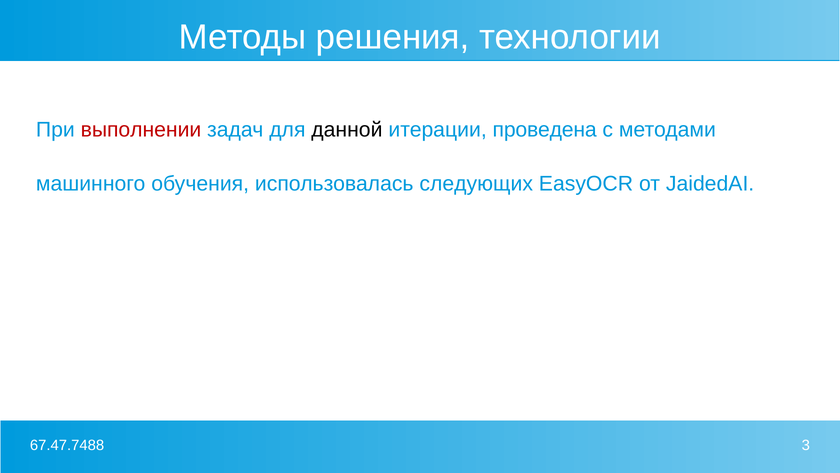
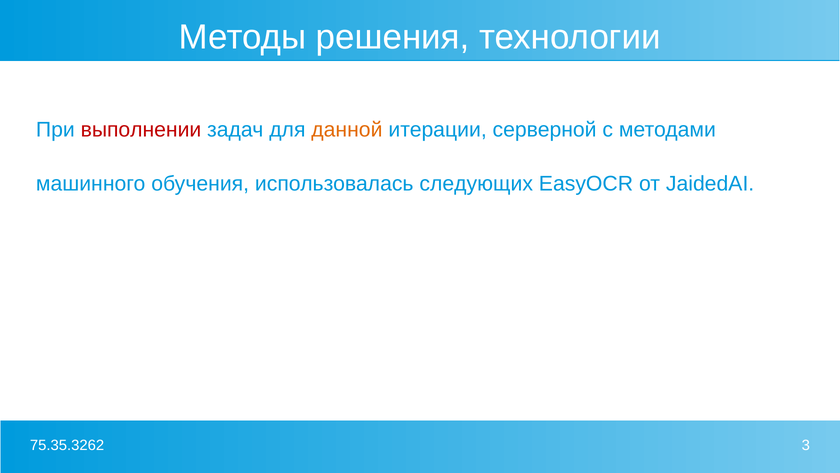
данной colour: black -> orange (347, 130)
проведена: проведена -> серверной (545, 130)
67.47.7488: 67.47.7488 -> 75.35.3262 (67, 445)
